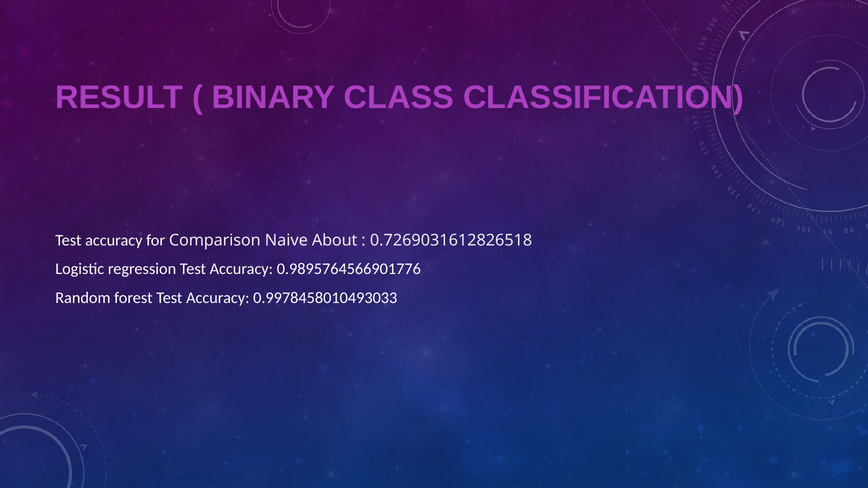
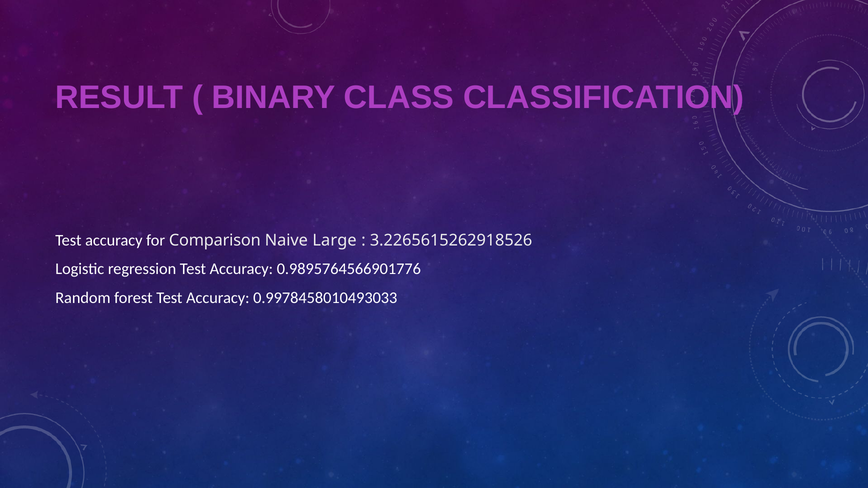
About: About -> Large (335, 241)
0.7269031612826518: 0.7269031612826518 -> 3.2265615262918526 (451, 241)
